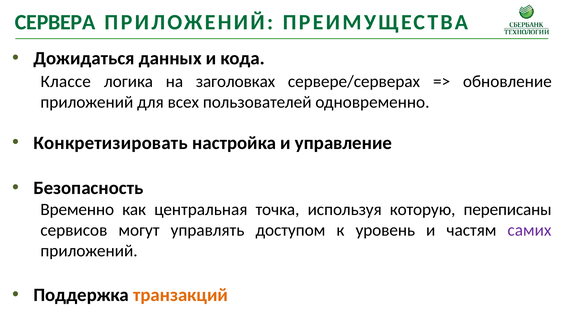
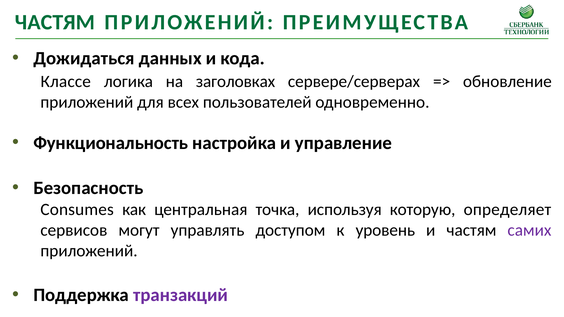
СЕРВЕРА: СЕРВЕРА -> ЧАСТЯМ (55, 22)
Конкретизировать: Конкретизировать -> Функциональность (111, 143)
Временно: Временно -> Consumes (77, 210)
переписаны: переписаны -> определяет (507, 210)
транзакций colour: orange -> purple (181, 295)
